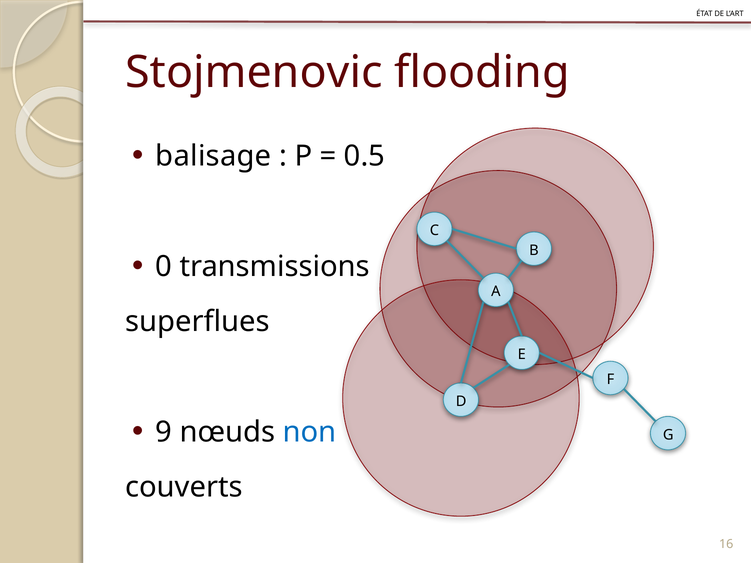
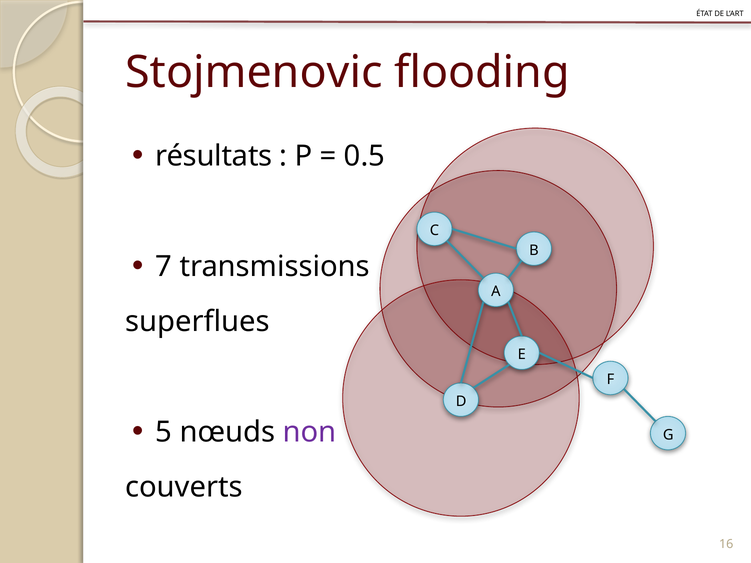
balisage: balisage -> résultats (214, 156)
0: 0 -> 7 (164, 267)
9: 9 -> 5 (164, 432)
non colour: blue -> purple (309, 432)
